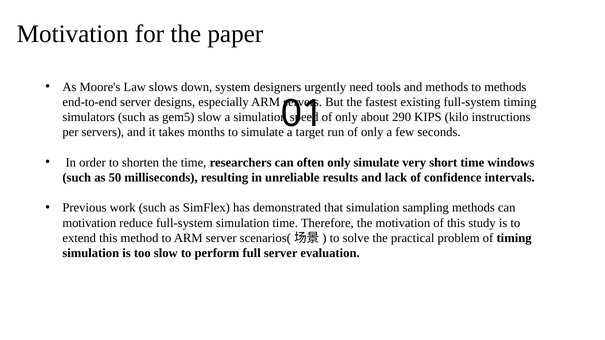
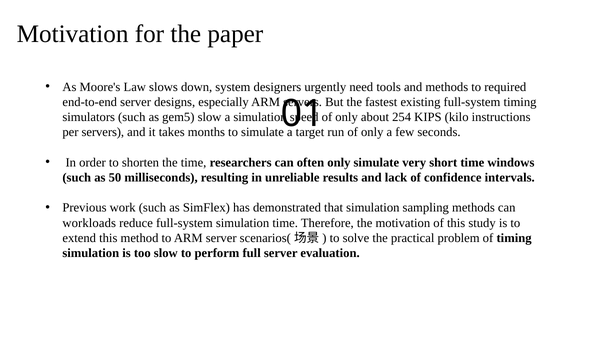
to methods: methods -> required (505, 87)
290: 290 -> 254 (402, 117)
motivation: motivation -> workloads (89, 223)
